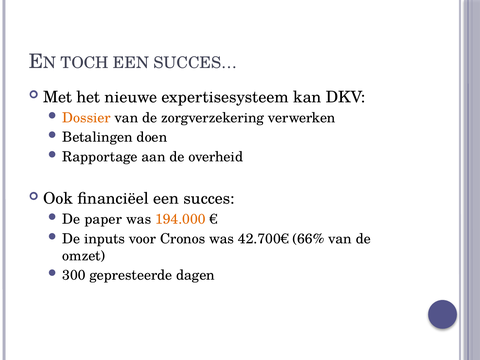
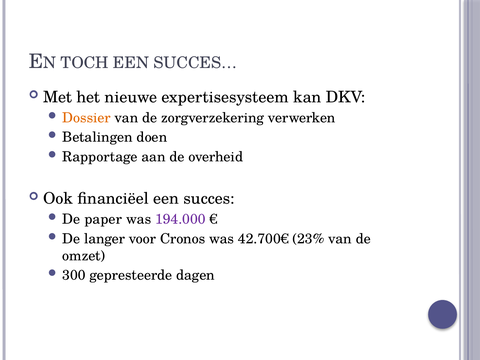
194.000 colour: orange -> purple (180, 219)
inputs: inputs -> langer (105, 239)
66%: 66% -> 23% (308, 239)
